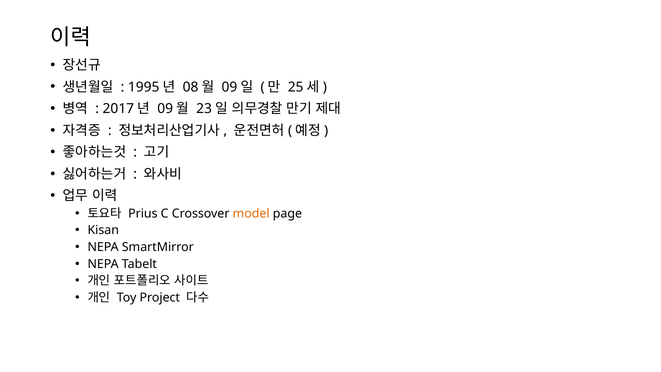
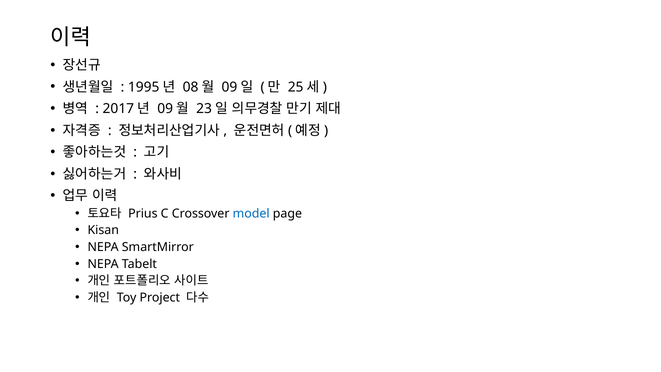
model colour: orange -> blue (251, 213)
